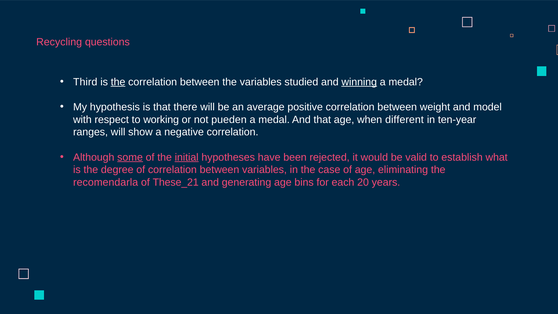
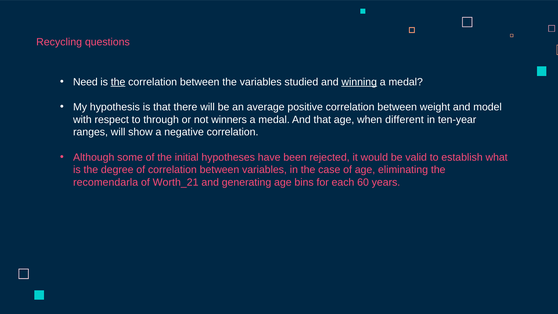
Third: Third -> Need (85, 82)
working: working -> through (161, 120)
pueden: pueden -> winners (229, 120)
some underline: present -> none (130, 157)
initial underline: present -> none (187, 157)
These_21: These_21 -> Worth_21 (176, 182)
20: 20 -> 60 (363, 182)
